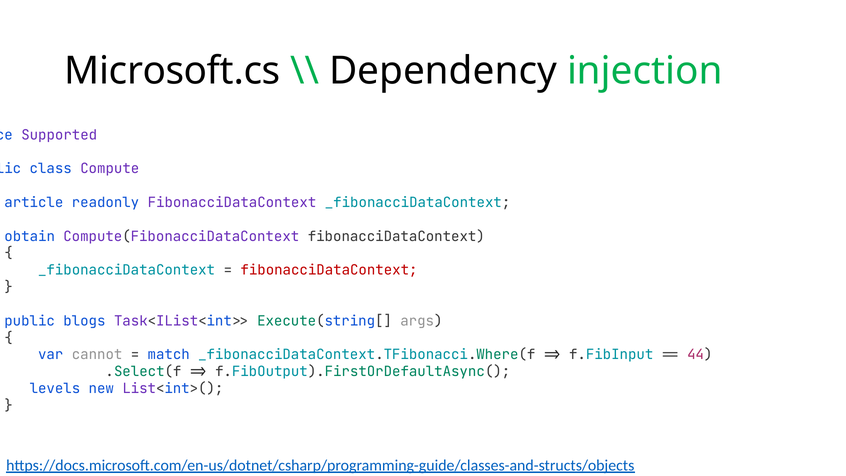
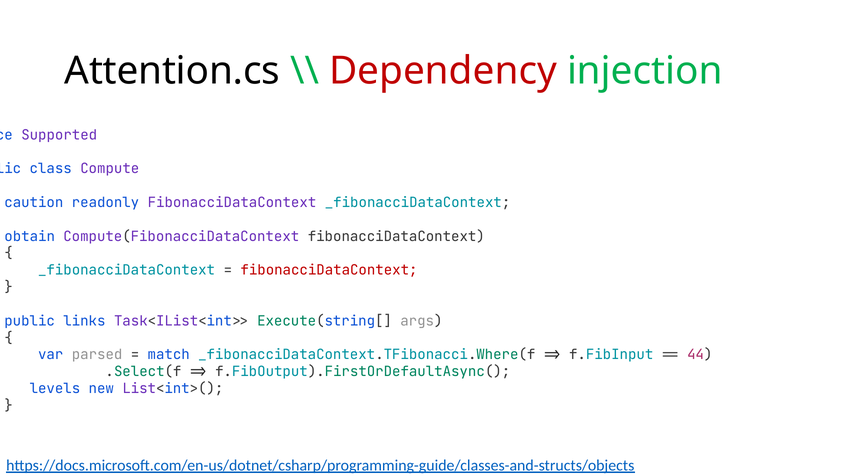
Microsoft.cs: Microsoft.cs -> Attention.cs (172, 71)
Dependency colour: black -> red (443, 71)
article: article -> caution (34, 203)
blogs: blogs -> links (84, 321)
cannot: cannot -> parsed (97, 355)
